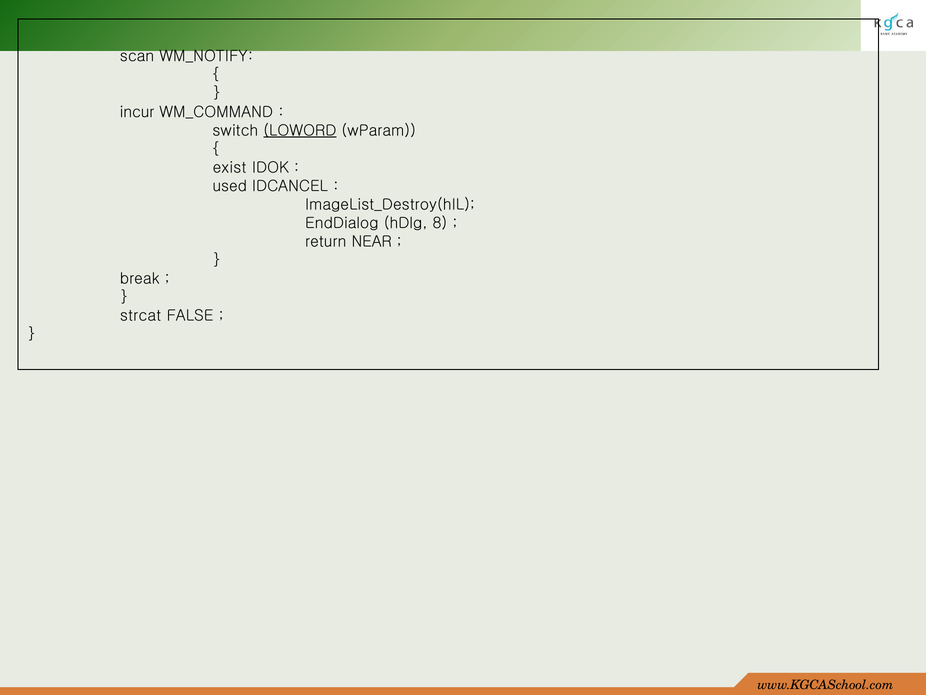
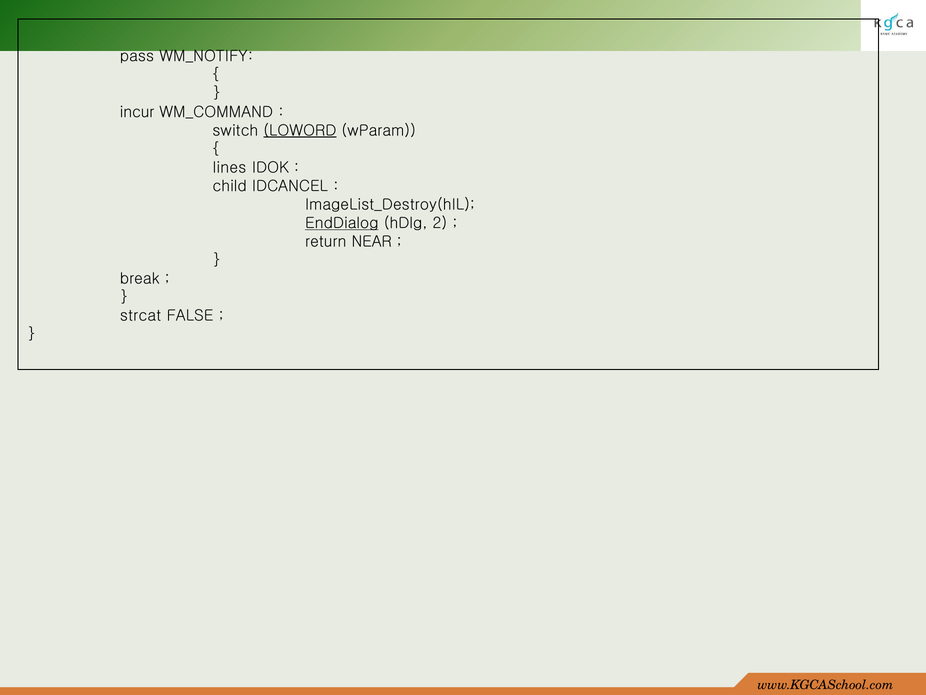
scan: scan -> pass (137, 56)
exist: exist -> lines (230, 167)
used: used -> child (230, 186)
EndDialog underline: none -> present (342, 223)
8: 8 -> 2 (440, 223)
